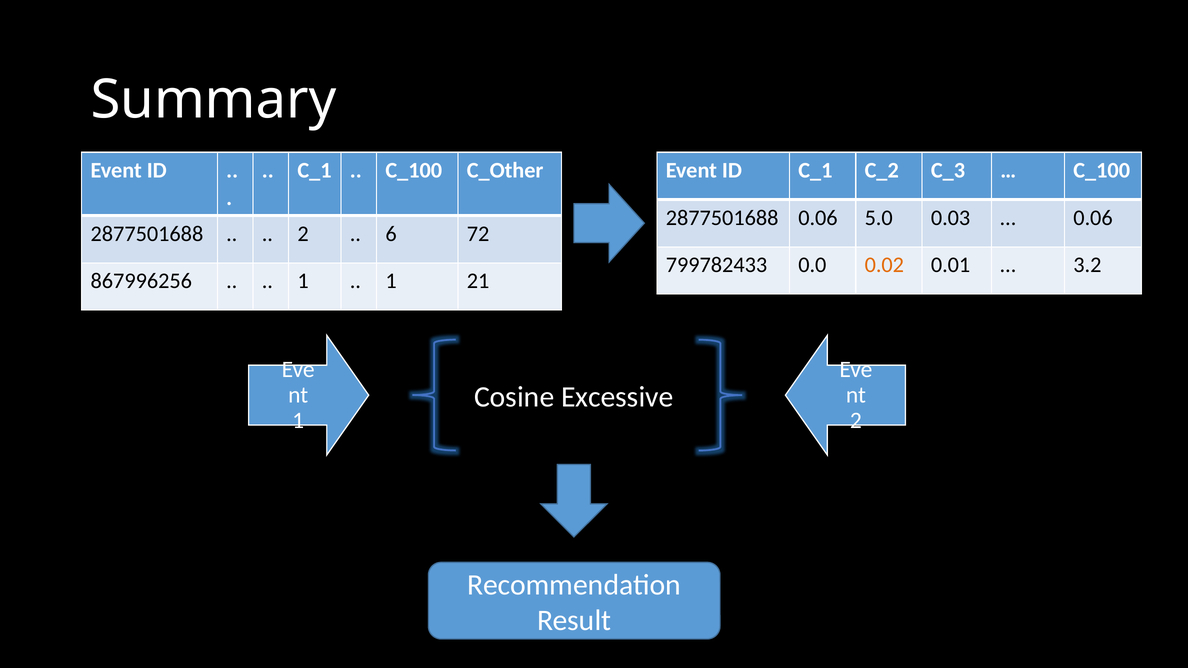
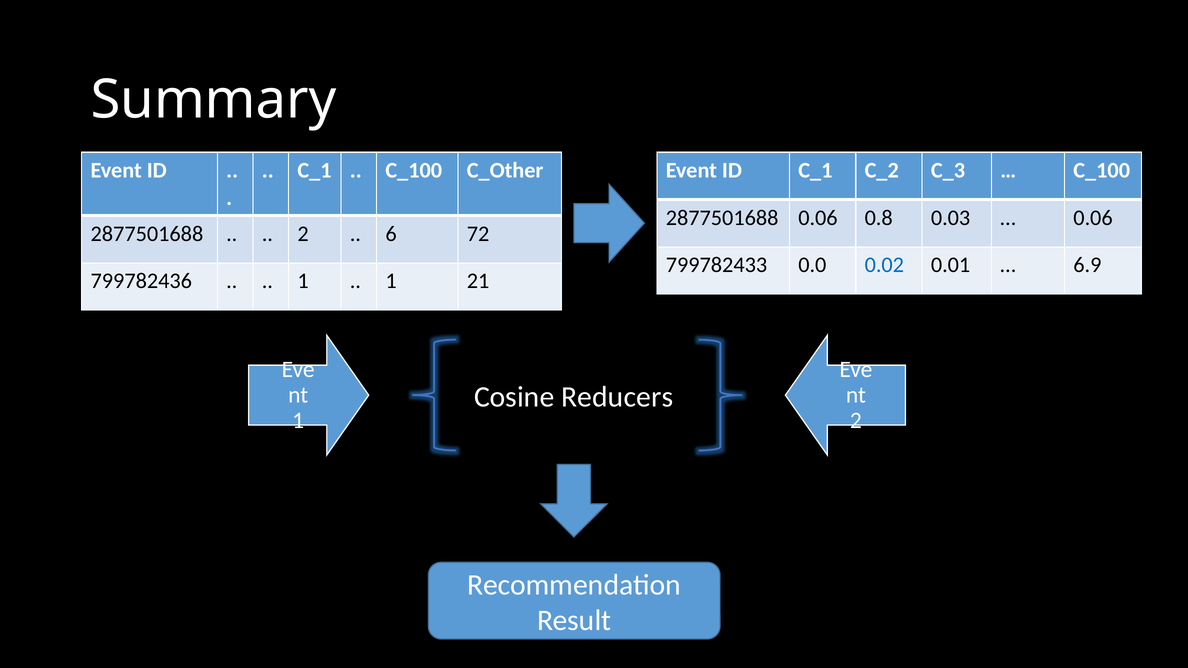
5.0: 5.0 -> 0.8 (879, 218)
0.02 colour: orange -> blue (884, 265)
3.2: 3.2 -> 6.9 (1087, 265)
867996256: 867996256 -> 799782436 (141, 281)
Excessive: Excessive -> Reducers (617, 397)
